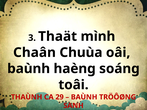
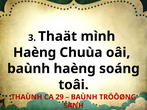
Chaân: Chaân -> Haèng (35, 53)
